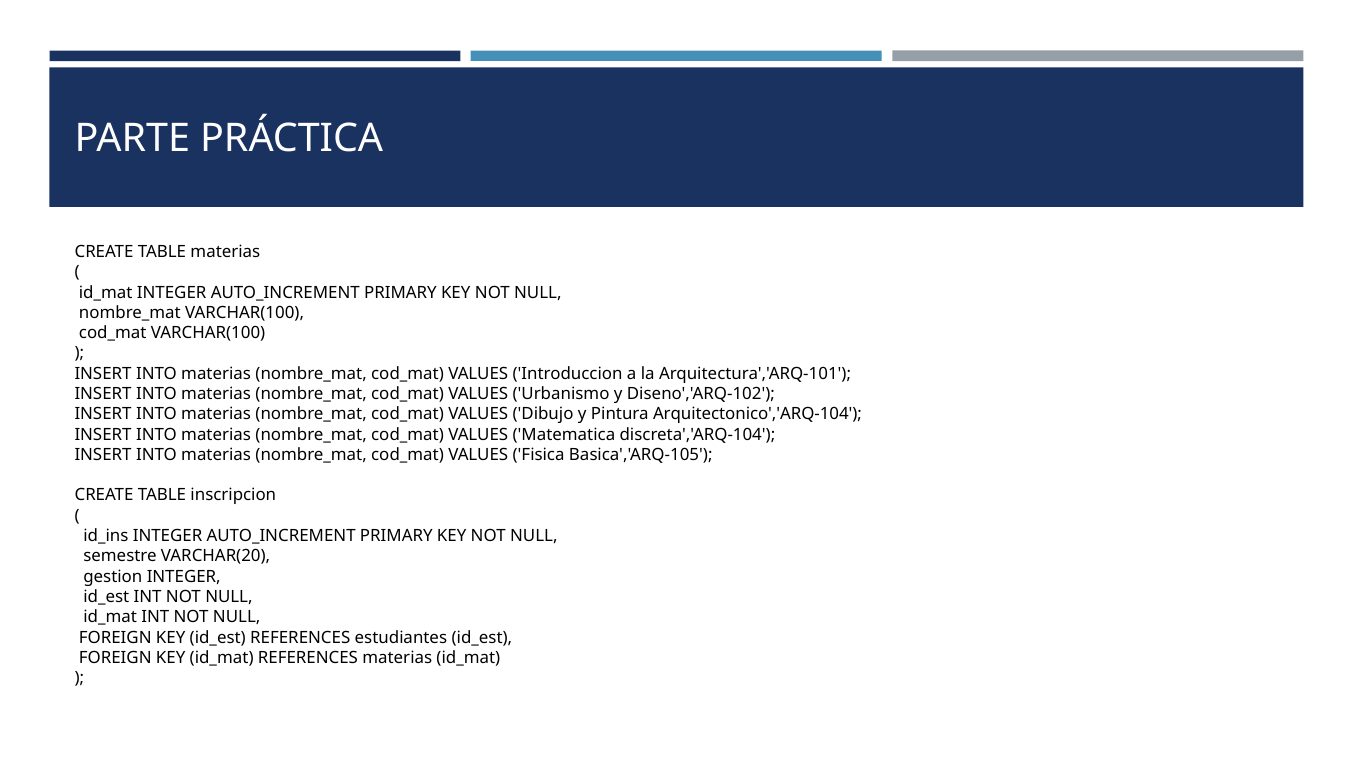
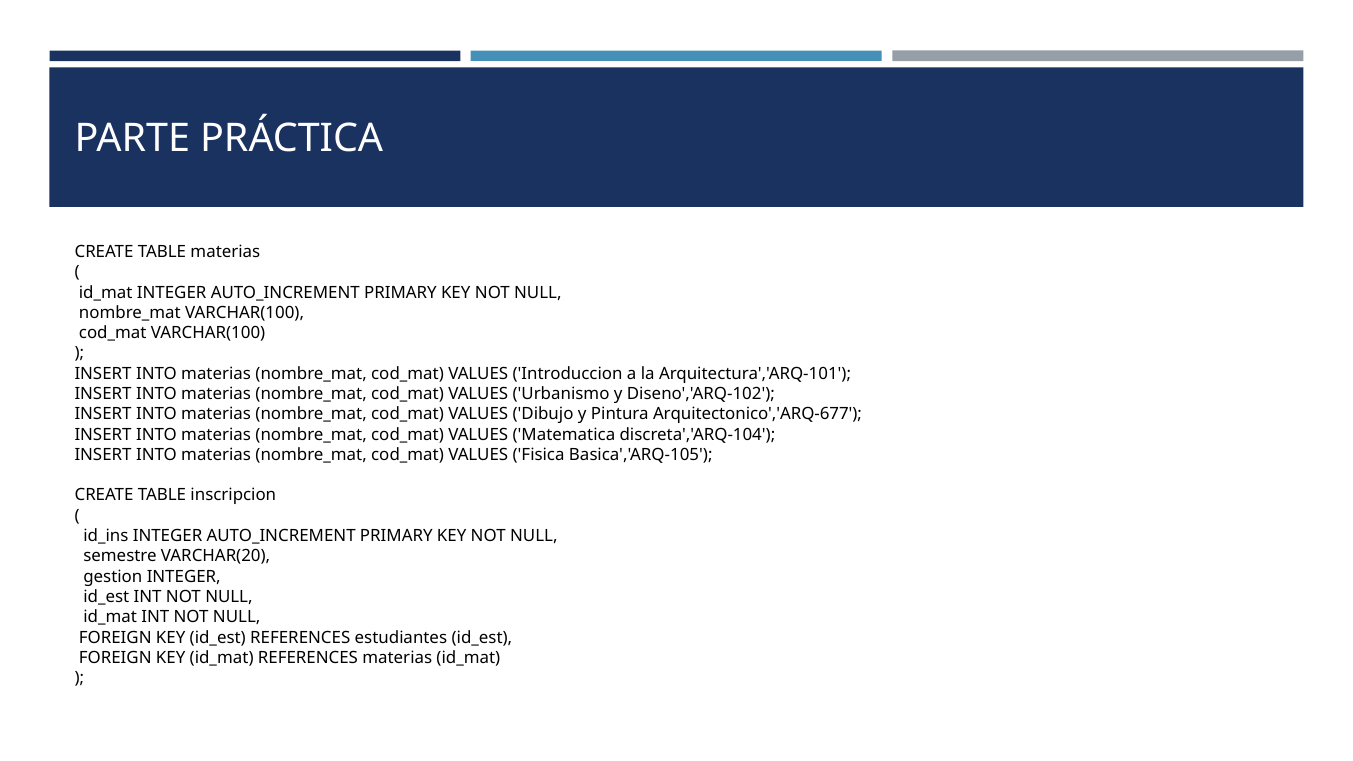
Arquitectonico','ARQ-104: Arquitectonico','ARQ-104 -> Arquitectonico','ARQ-677 (757, 414)
